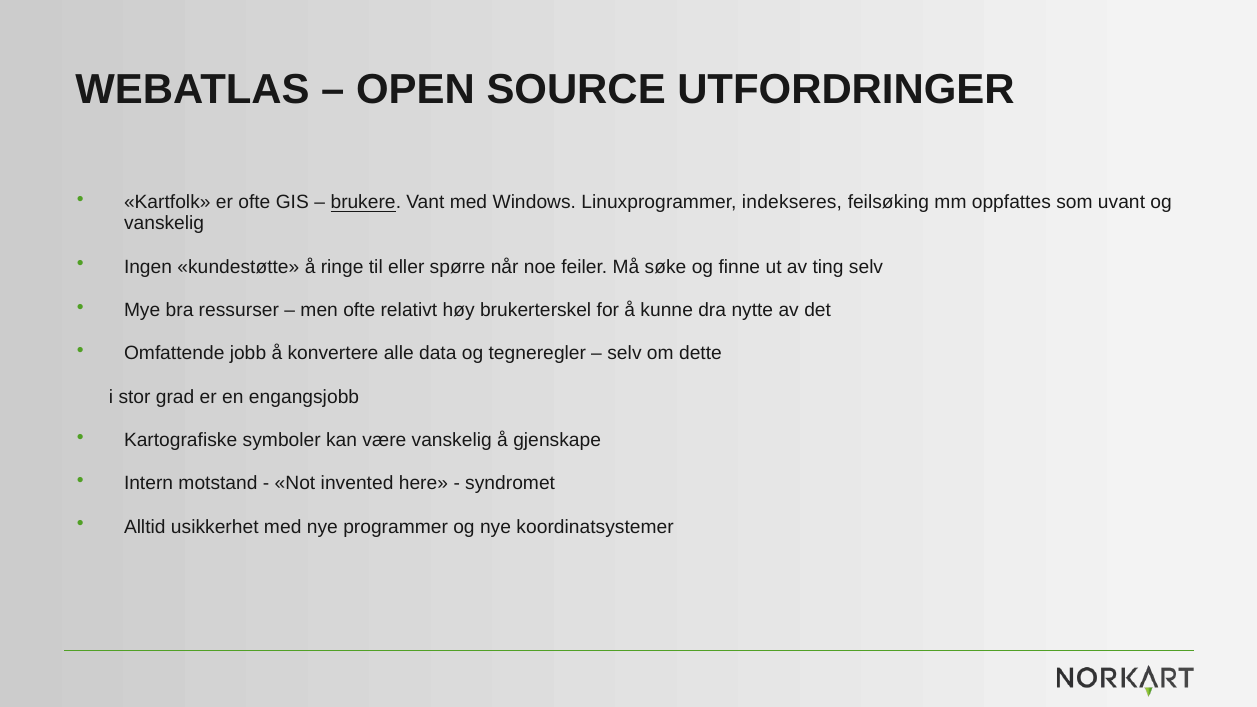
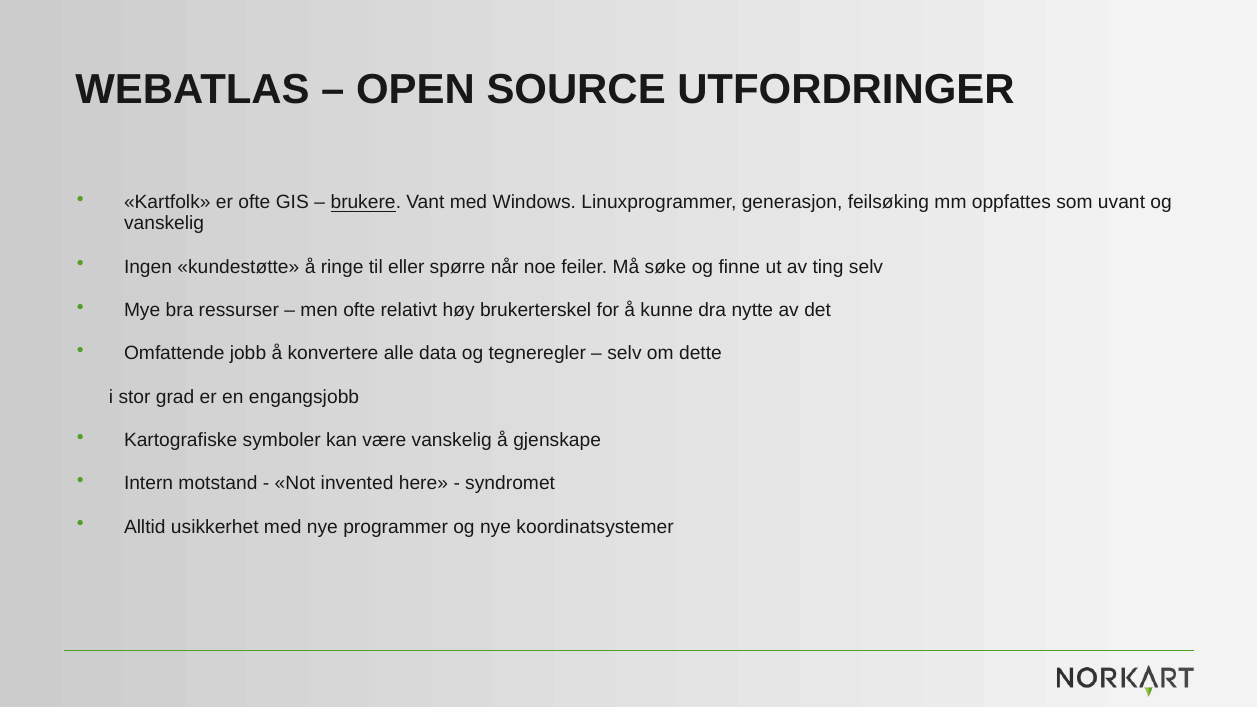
indekseres: indekseres -> generasjon (792, 203)
